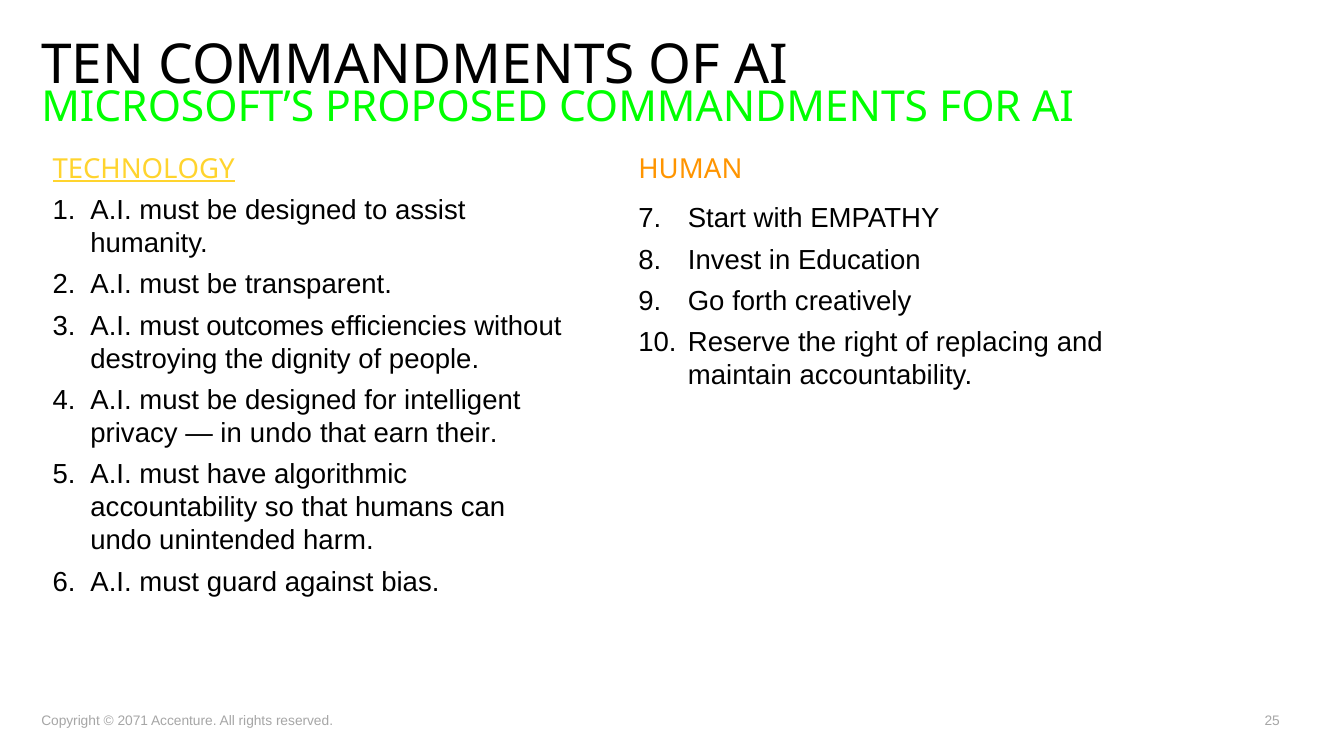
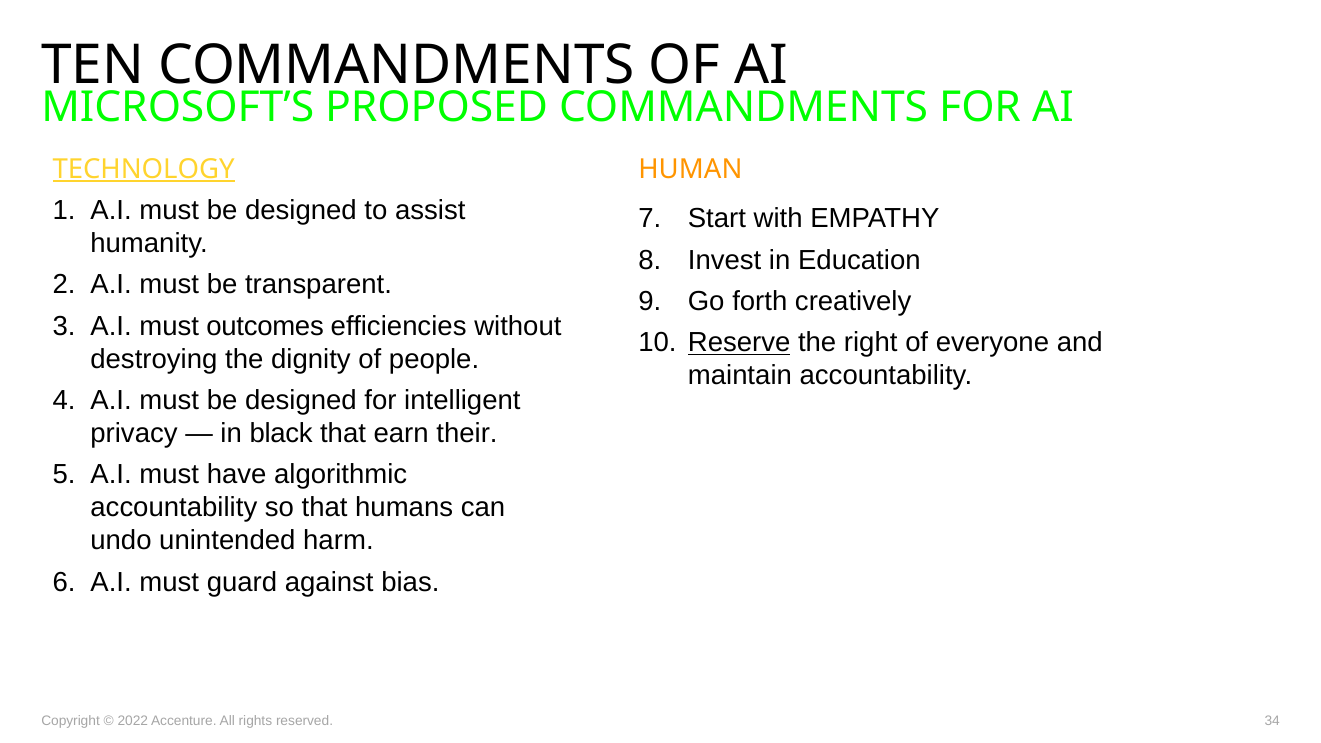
Reserve underline: none -> present (739, 343)
replacing: replacing -> everyone (992, 343)
in undo: undo -> black (281, 433)
2071: 2071 -> 2022 (133, 721)
25: 25 -> 34 (1272, 721)
